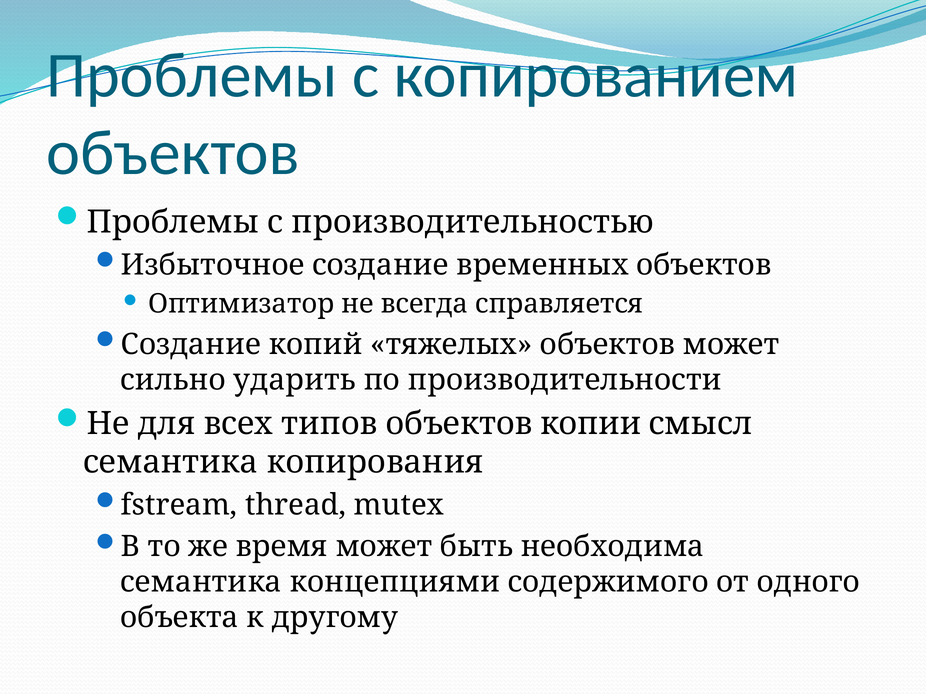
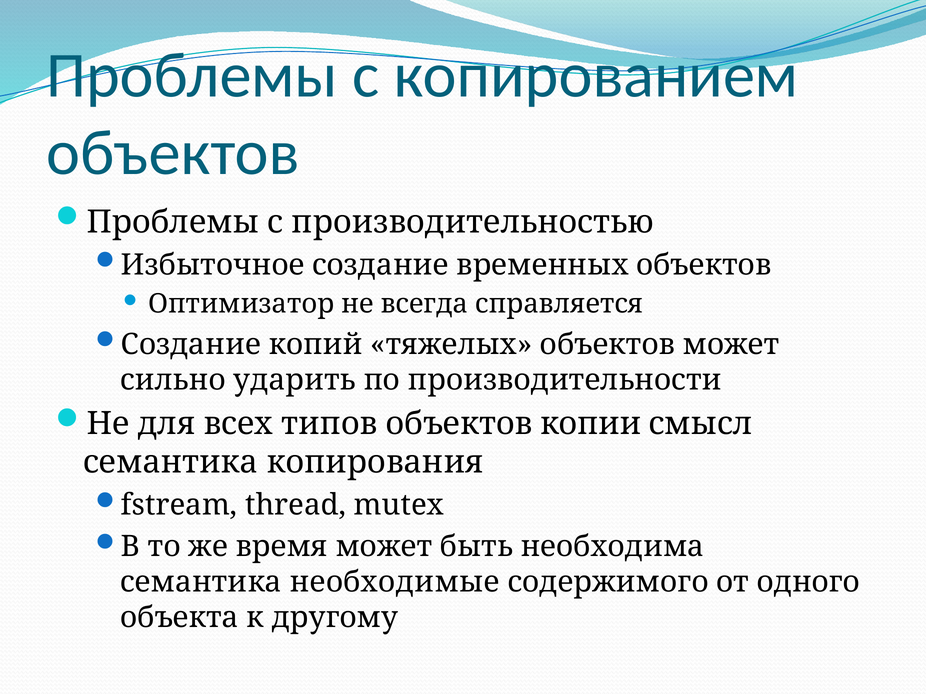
концепциями: концепциями -> необходимые (395, 583)
